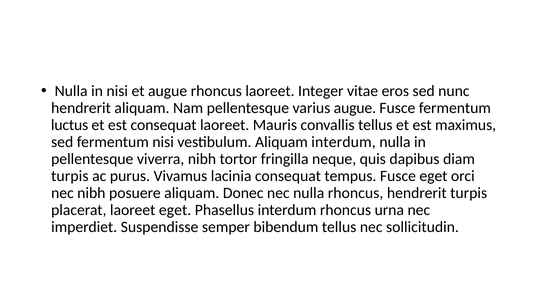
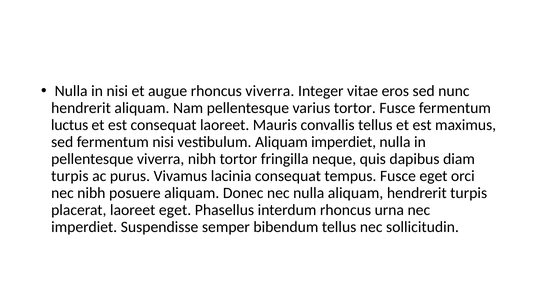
rhoncus laoreet: laoreet -> viverra (270, 91)
varius augue: augue -> tortor (355, 108)
Aliquam interdum: interdum -> imperdiet (344, 142)
nulla rhoncus: rhoncus -> aliquam (356, 193)
